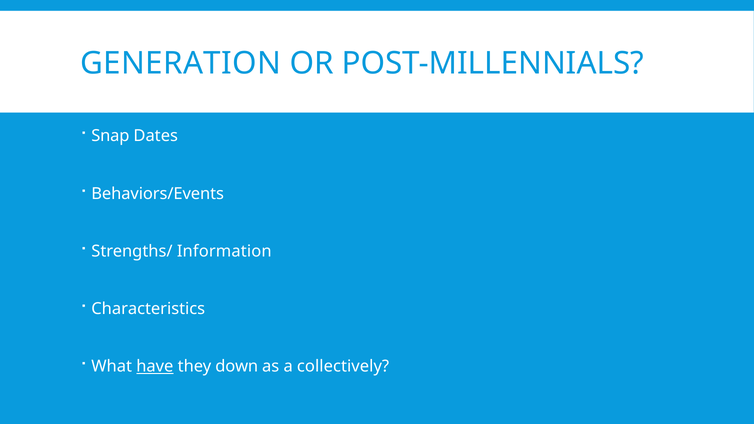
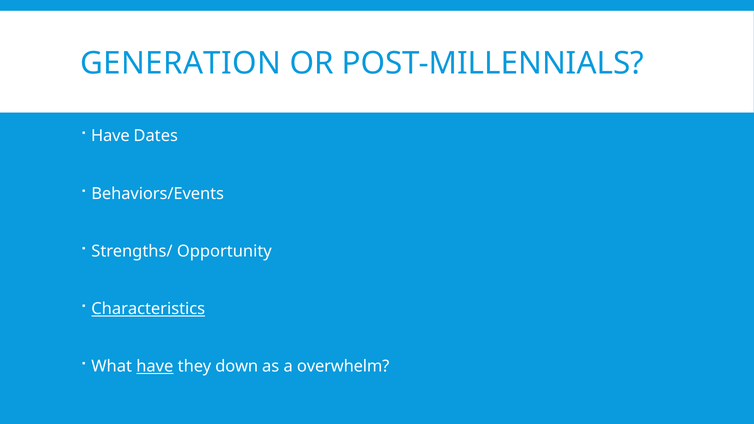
Snap: Snap -> Have (110, 136)
Information: Information -> Opportunity (224, 251)
Characteristics underline: none -> present (148, 309)
collectively: collectively -> overwhelm (343, 367)
